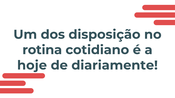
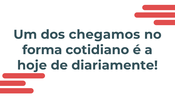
disposição: disposição -> chegamos (104, 35)
rotina: rotina -> forma (42, 50)
